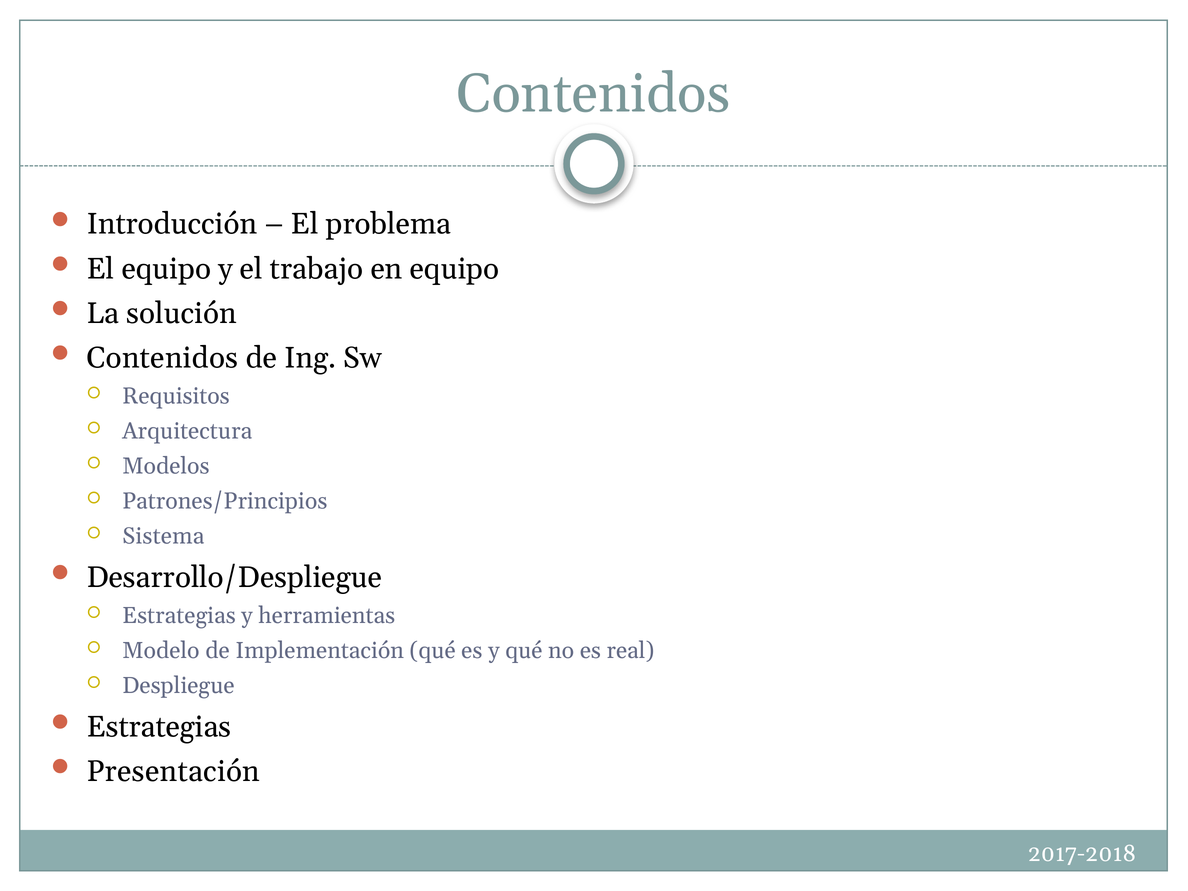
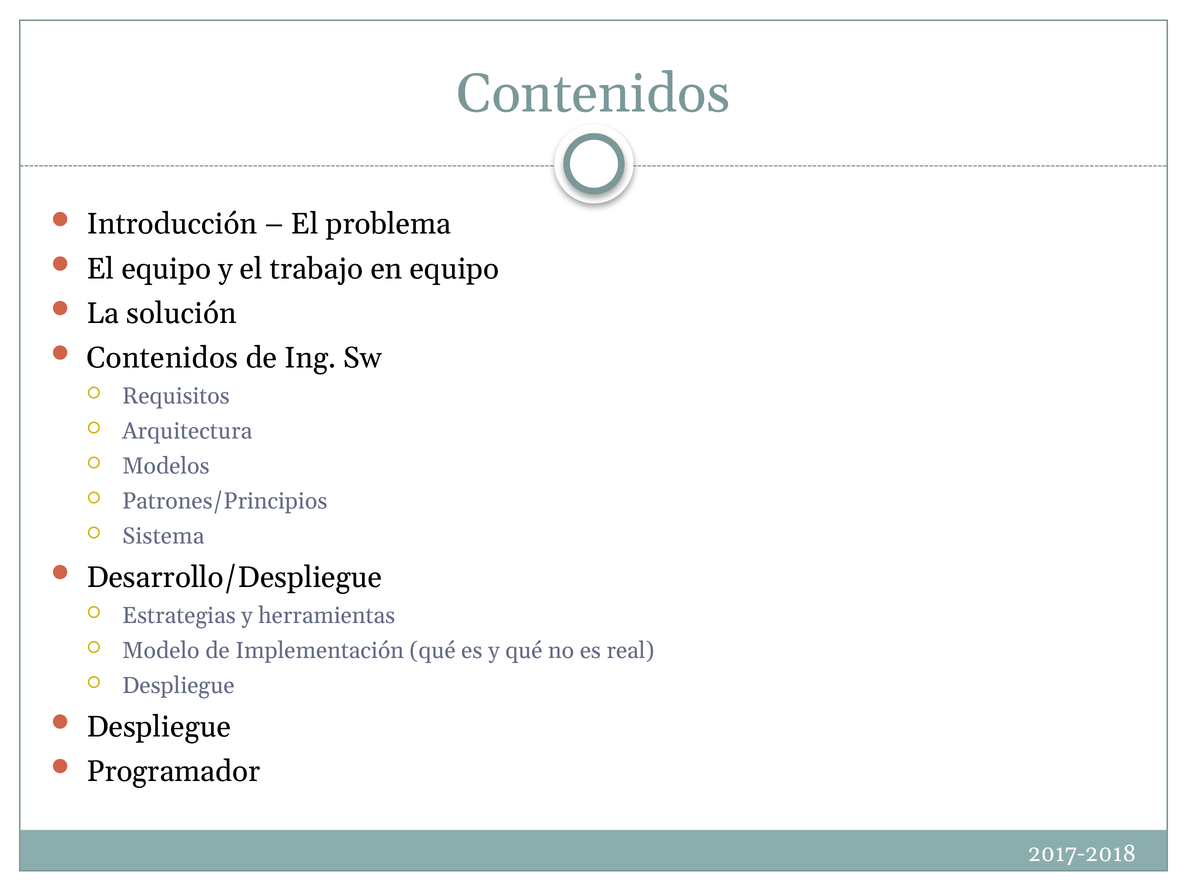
Estrategias: Estrategias -> Despliegue (159, 727)
Presentación: Presentación -> Programador (173, 771)
